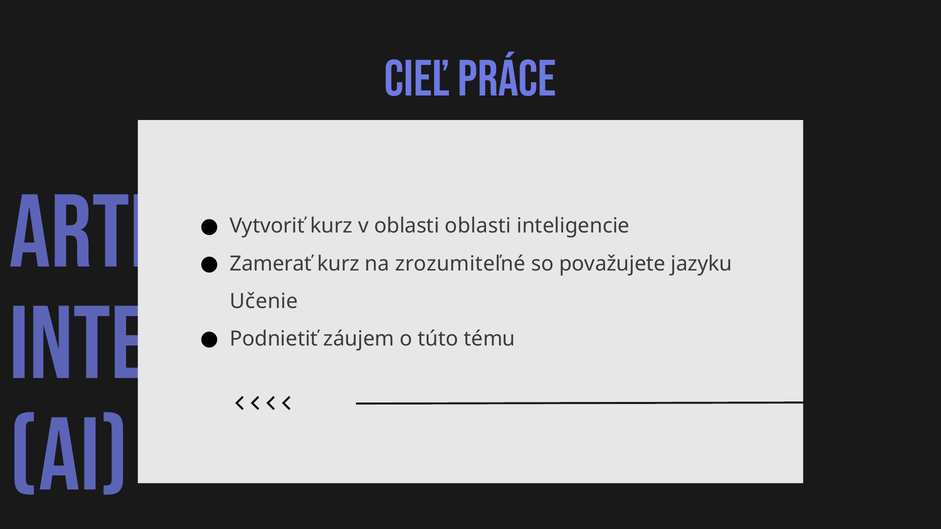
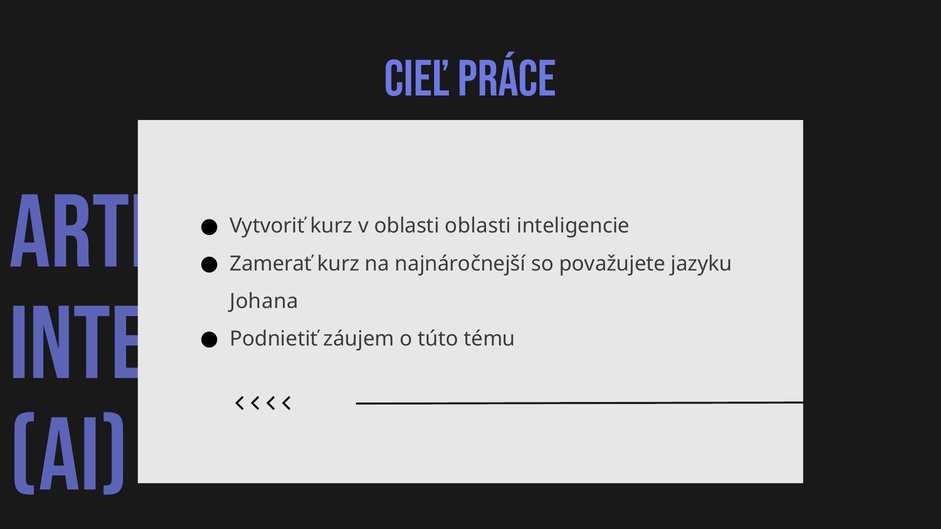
zrozumiteľné: zrozumiteľné -> najnáročnejší (460, 264)
Učenie: Učenie -> Johana (264, 301)
